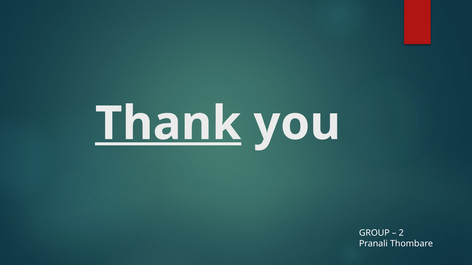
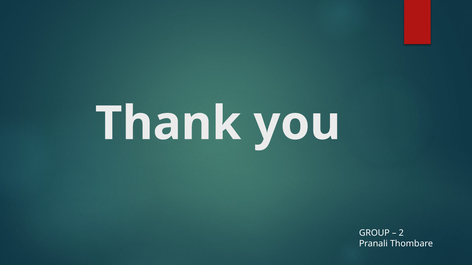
Thank underline: present -> none (168, 124)
